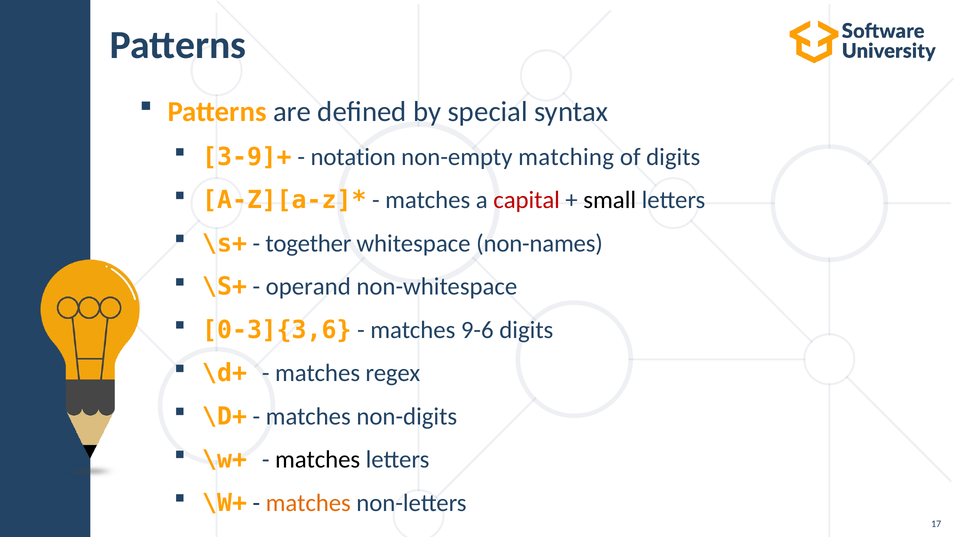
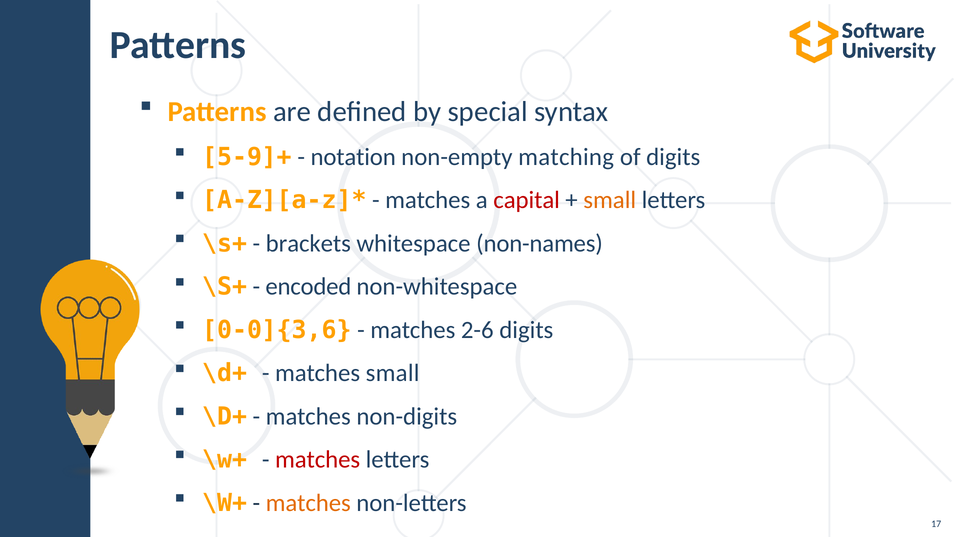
3-9]+: 3-9]+ -> 5-9]+ (247, 157)
small colour: black -> orange (610, 200)
together: together -> brackets (308, 243)
operand: operand -> encoded (308, 287)
0-3]{3,6: 0-3]{3,6 -> 0-0]{3,6 (277, 330)
9-6: 9-6 -> 2-6 (477, 330)
matches regex: regex -> small (393, 373)
matches colour: black -> red (318, 459)
